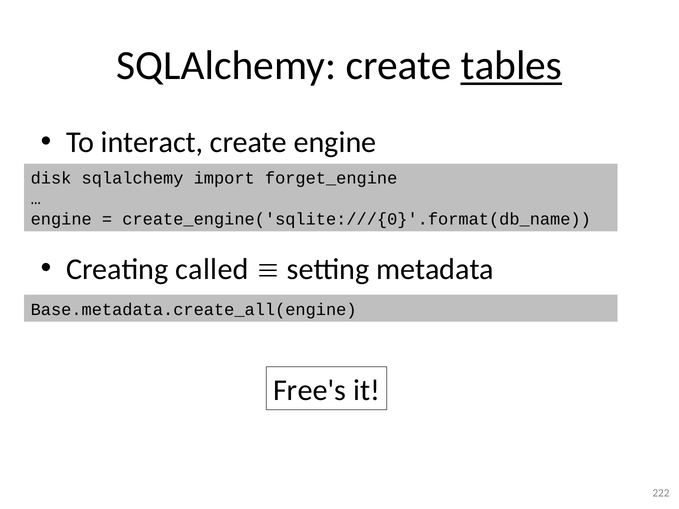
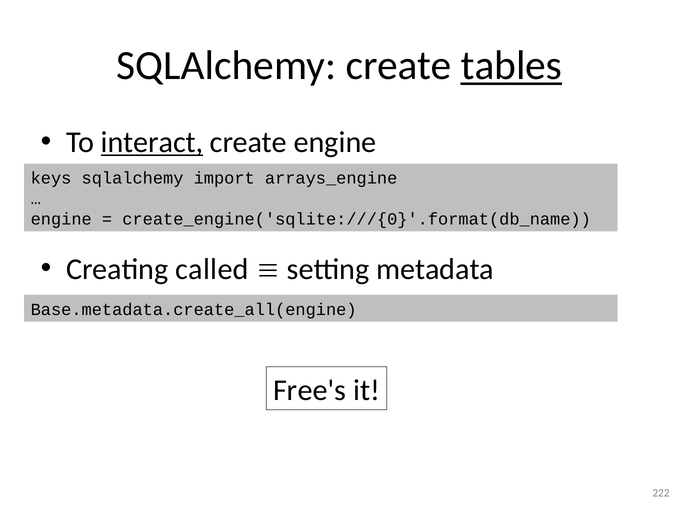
interact underline: none -> present (152, 142)
disk: disk -> keys (51, 178)
forget_engine: forget_engine -> arrays_engine (331, 178)
